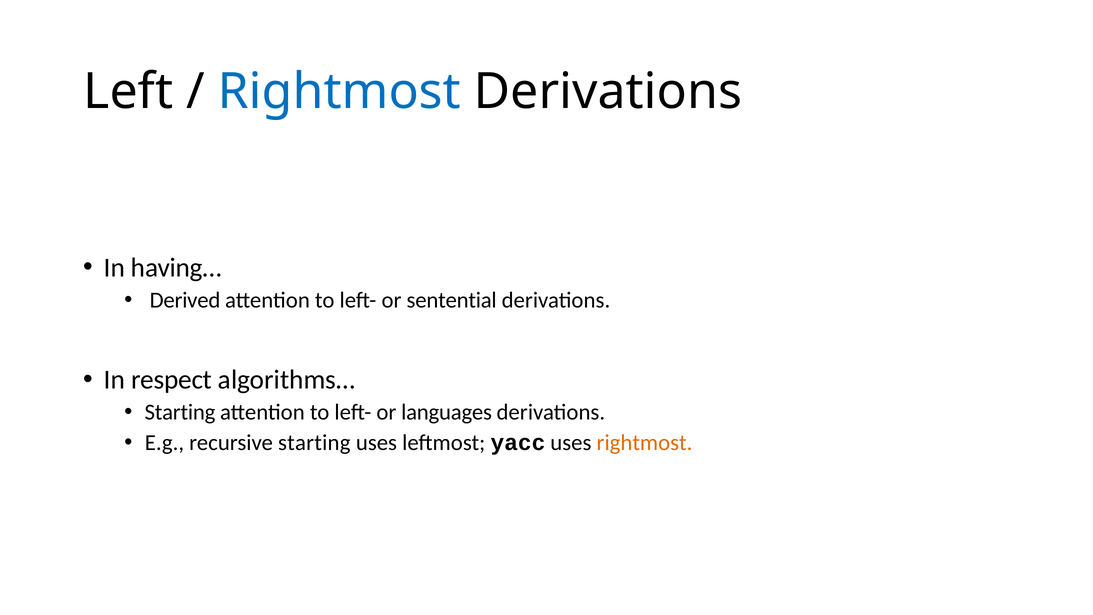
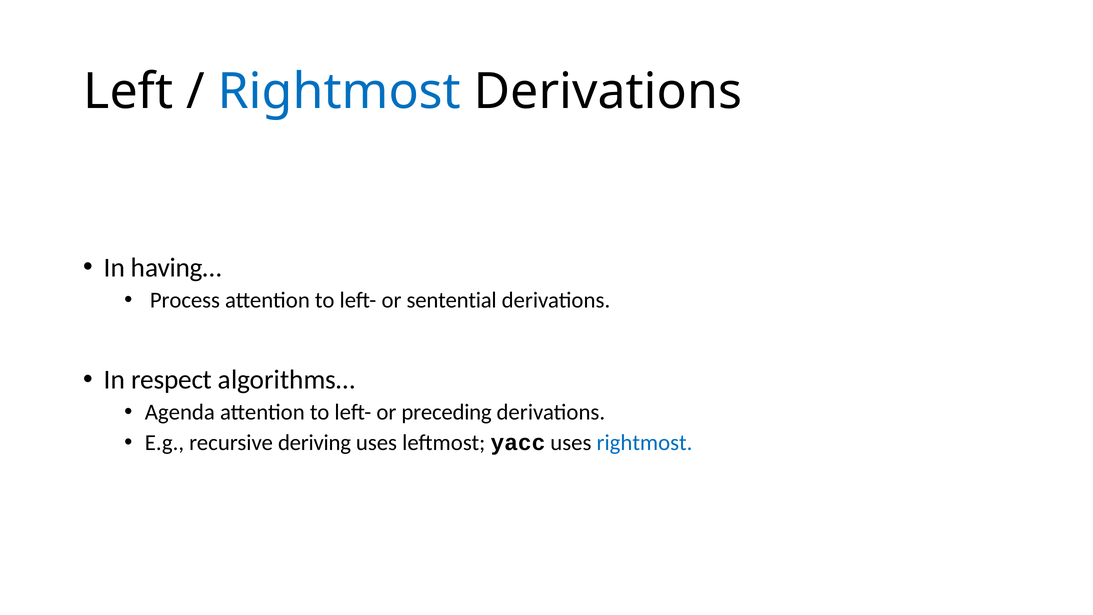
Derived: Derived -> Process (185, 300)
Starting: Starting -> Agenda (180, 412)
languages: languages -> preceding (447, 412)
recursive starting: starting -> deriving (315, 442)
rightmost colour: orange -> blue (644, 442)
